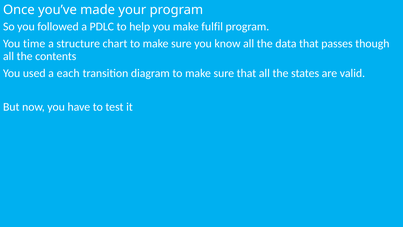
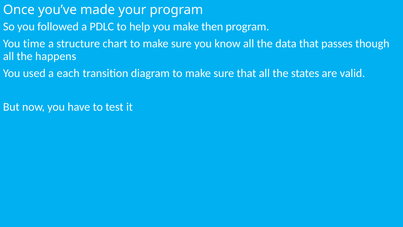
fulfil: fulfil -> then (212, 27)
contents: contents -> happens (56, 56)
